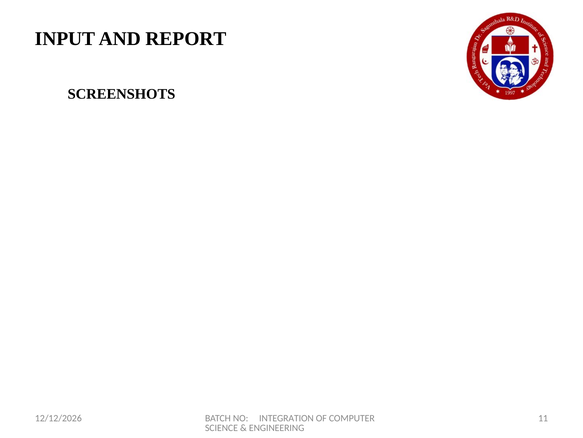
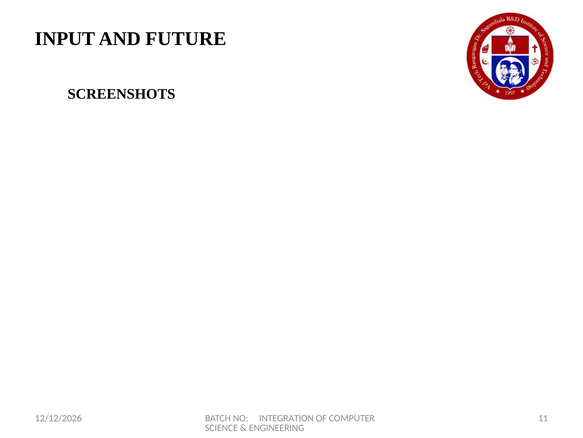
REPORT: REPORT -> FUTURE (186, 39)
